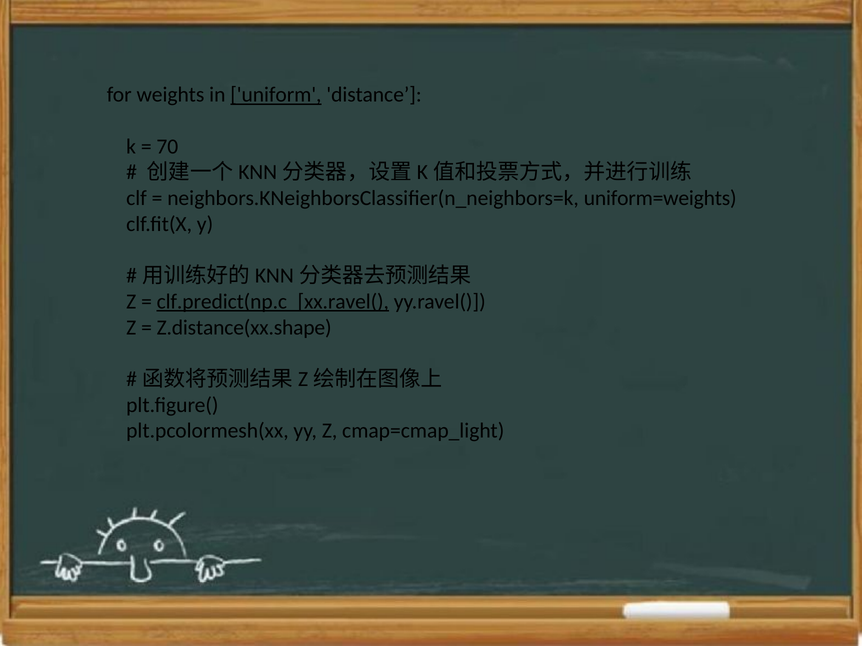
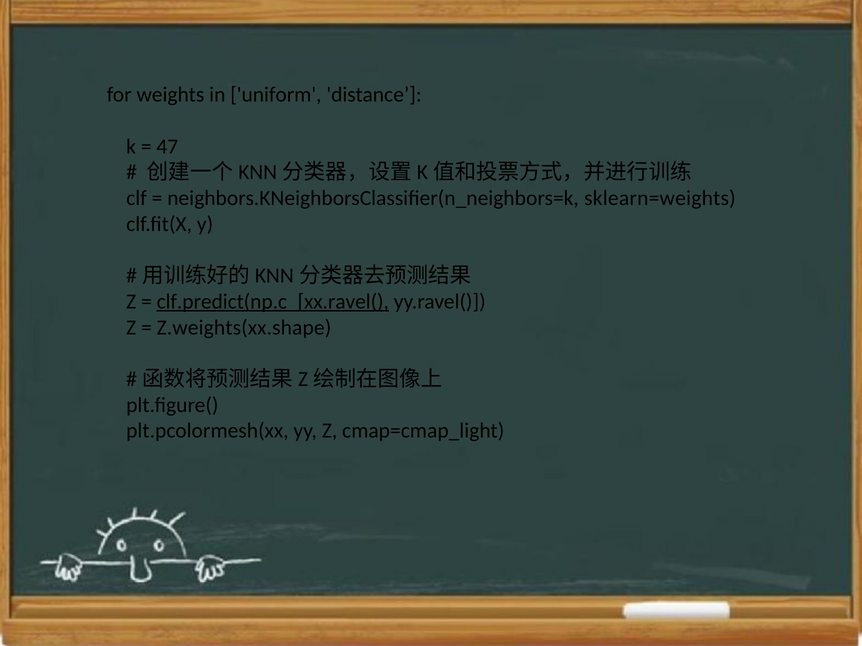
uniform underline: present -> none (276, 95)
70: 70 -> 47 (167, 147)
uniform=weights: uniform=weights -> sklearn=weights (660, 198)
Z.distance(xx.shape: Z.distance(xx.shape -> Z.weights(xx.shape (244, 328)
